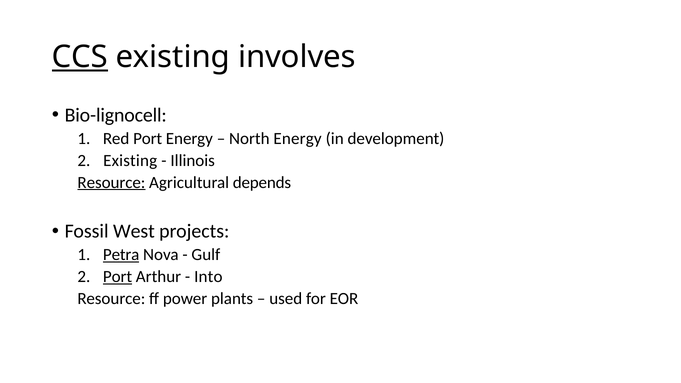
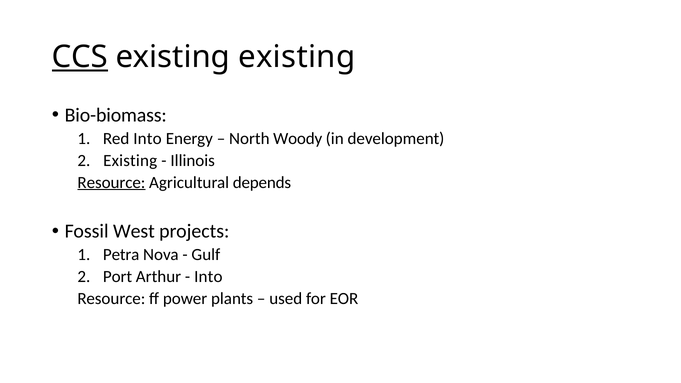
existing involves: involves -> existing (297, 57)
Bio-lignocell: Bio-lignocell -> Bio-biomass (116, 115)
Red Port: Port -> Into (147, 139)
North Energy: Energy -> Woody (298, 139)
Petra underline: present -> none (121, 255)
Port underline: present -> none (118, 277)
